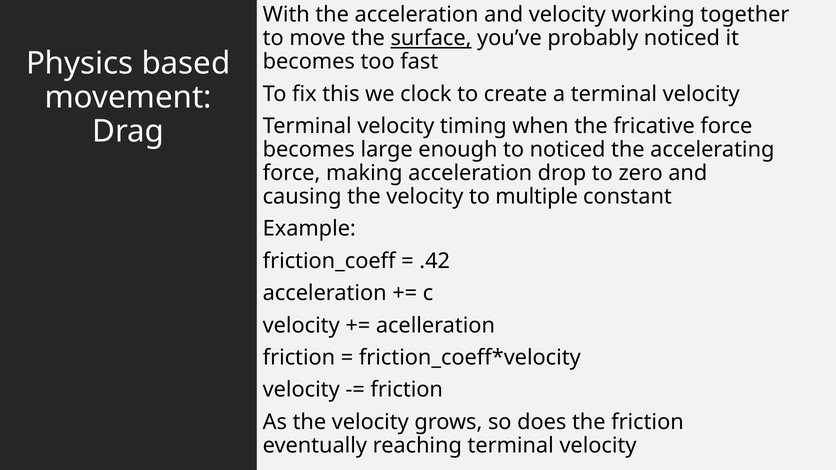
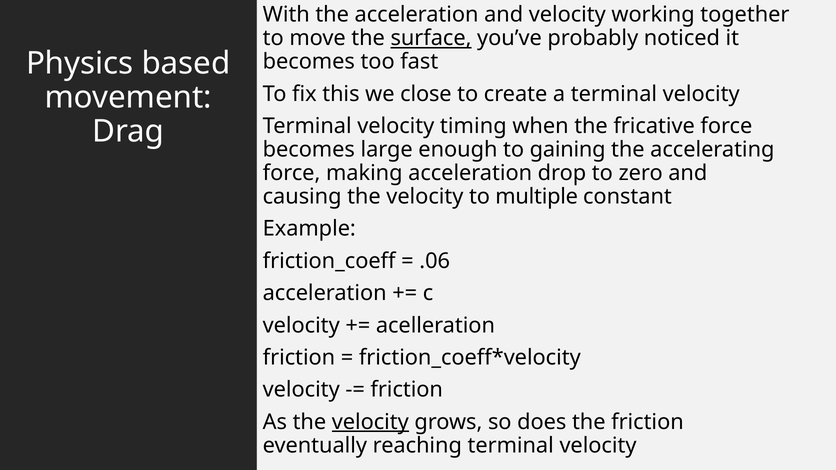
clock: clock -> close (426, 94)
to noticed: noticed -> gaining (568, 150)
.42: .42 -> .06 (435, 261)
velocity underline: none -> present (370, 422)
